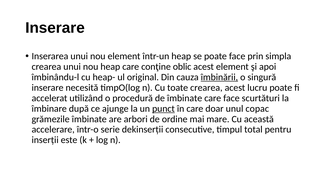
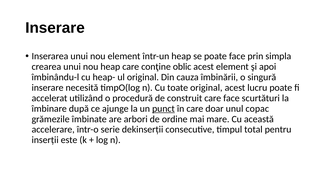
îmbinării underline: present -> none (219, 77)
toate crearea: crearea -> original (206, 88)
de îmbinate: îmbinate -> construit (185, 98)
